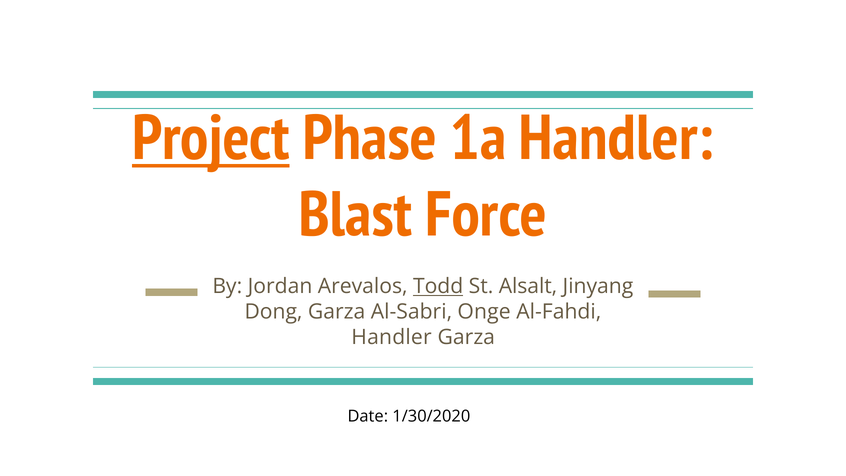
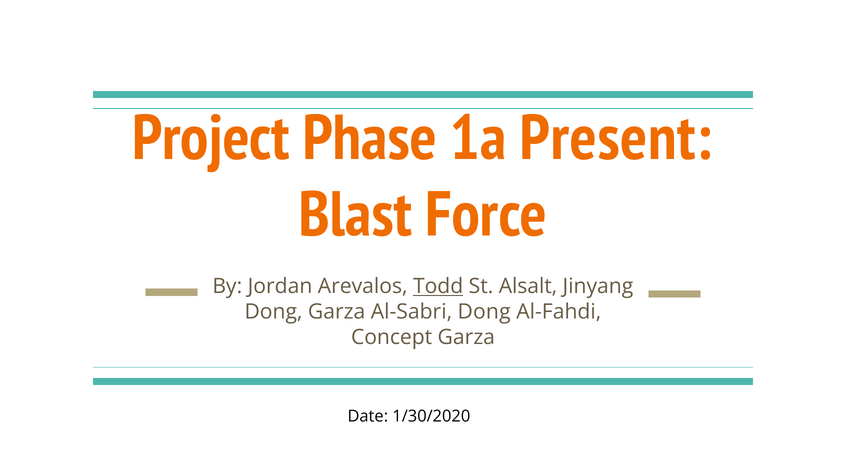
Project underline: present -> none (211, 138)
1a Handler: Handler -> Present (616, 138)
Al-Sabri Onge: Onge -> Dong (484, 312)
Handler: Handler -> Concept (392, 337)
